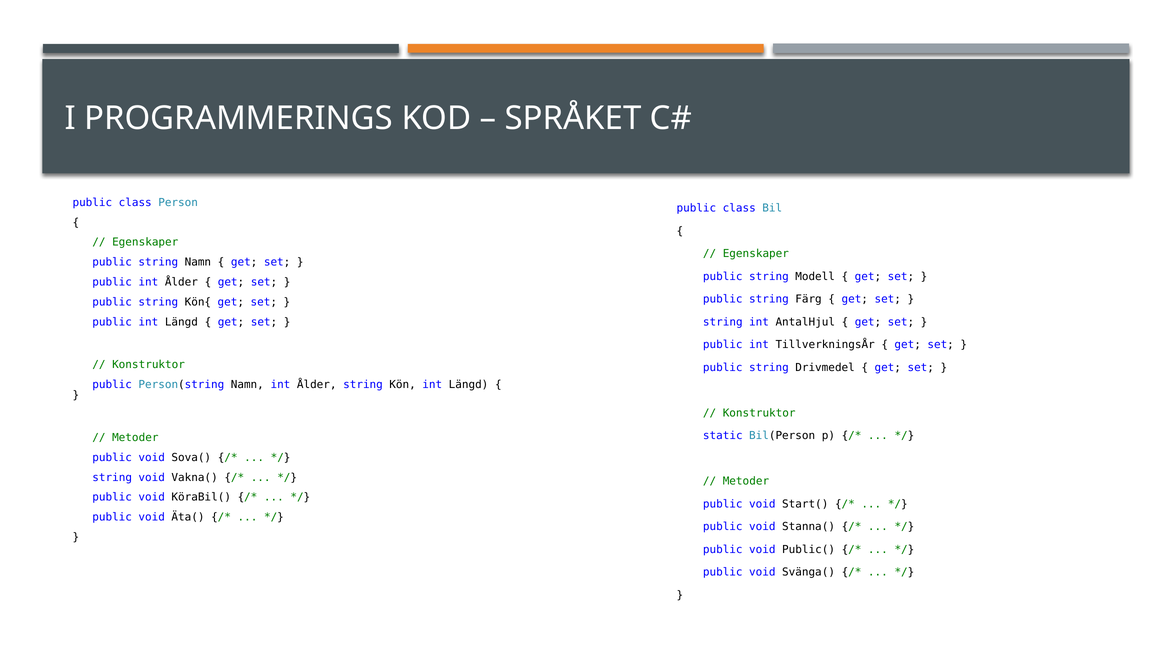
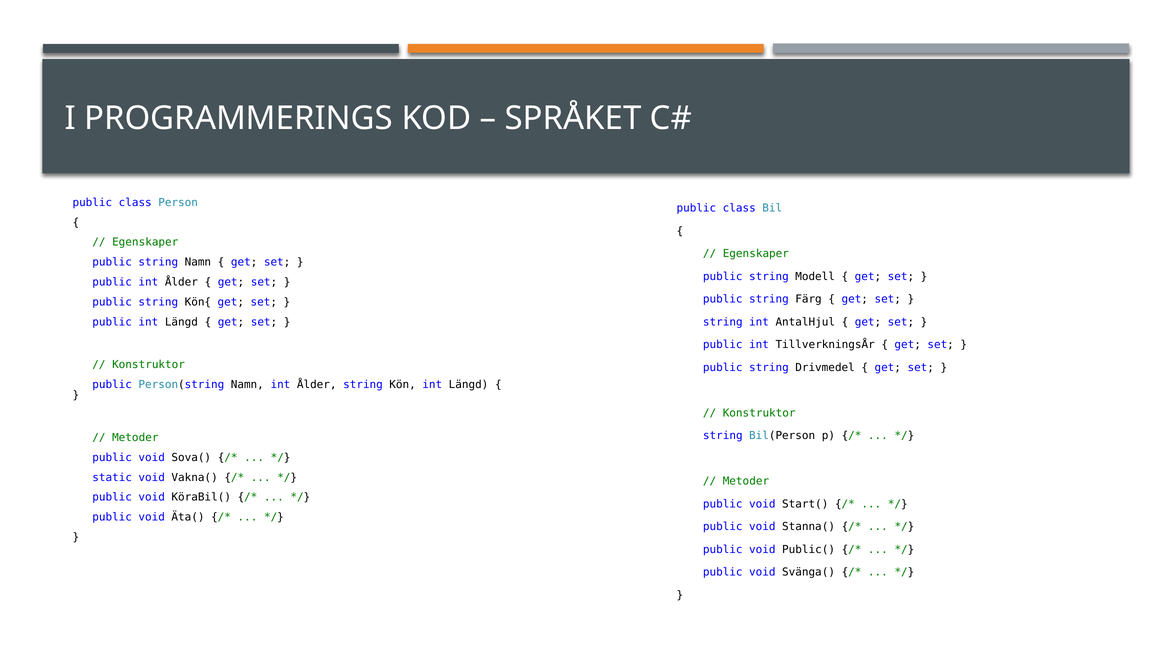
static: static -> string (723, 436)
string: string -> static (112, 478)
